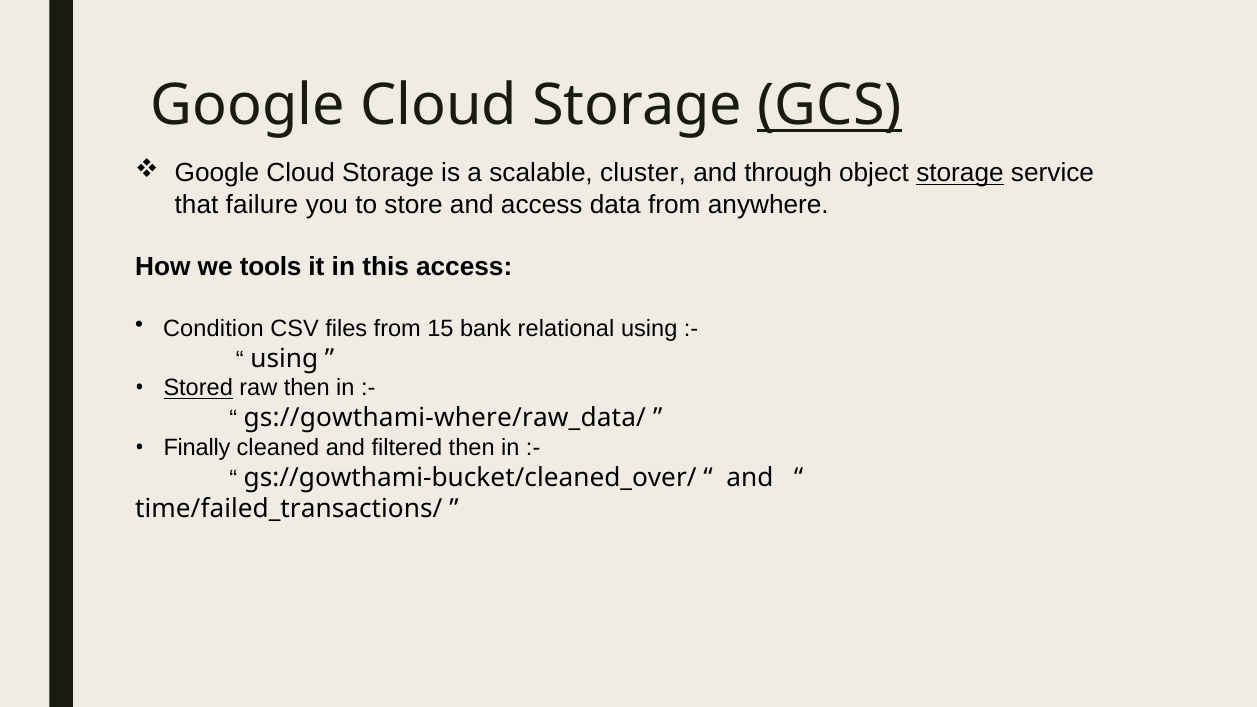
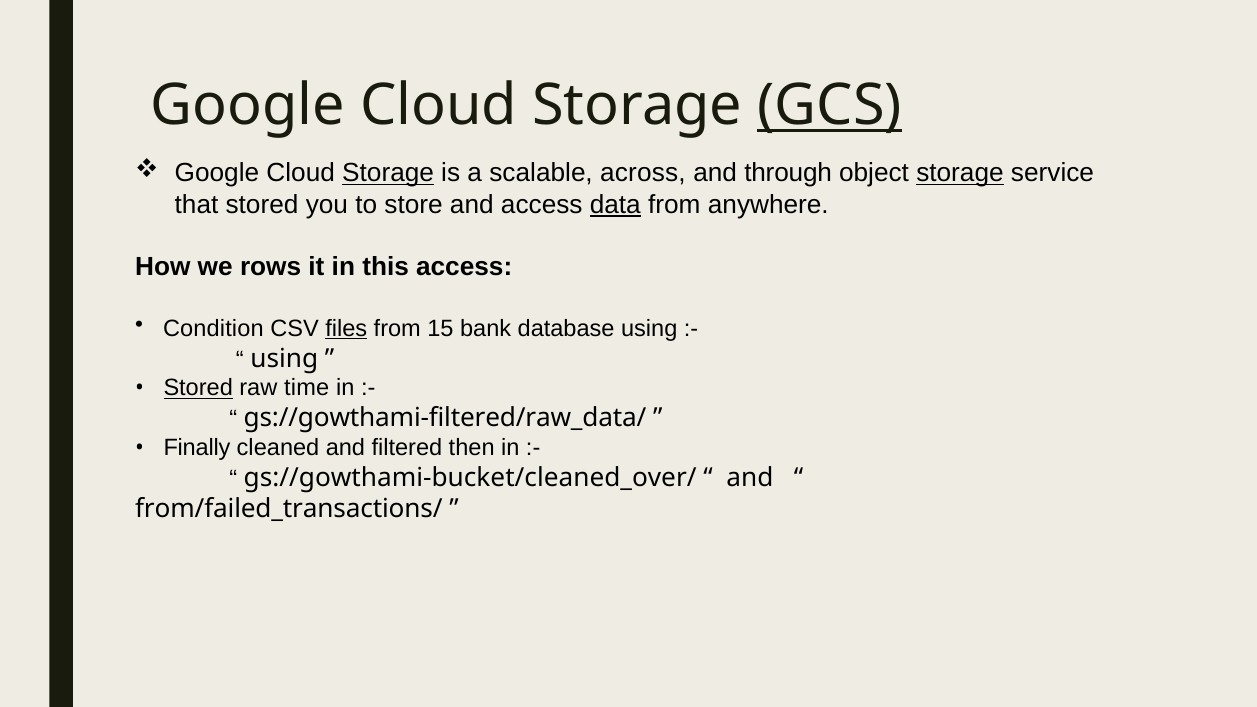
Storage underline: none -> present (388, 173)
cluster: cluster -> across (643, 173)
that failure: failure -> stored (262, 204)
data underline: none -> present (615, 204)
tools: tools -> rows (271, 267)
files underline: none -> present (346, 328)
relational: relational -> database (566, 328)
raw then: then -> time (307, 388)
gs://gowthami-where/raw_data/: gs://gowthami-where/raw_data/ -> gs://gowthami-filtered/raw_data/ (445, 418)
time/failed_transactions/: time/failed_transactions/ -> from/failed_transactions/ (289, 509)
